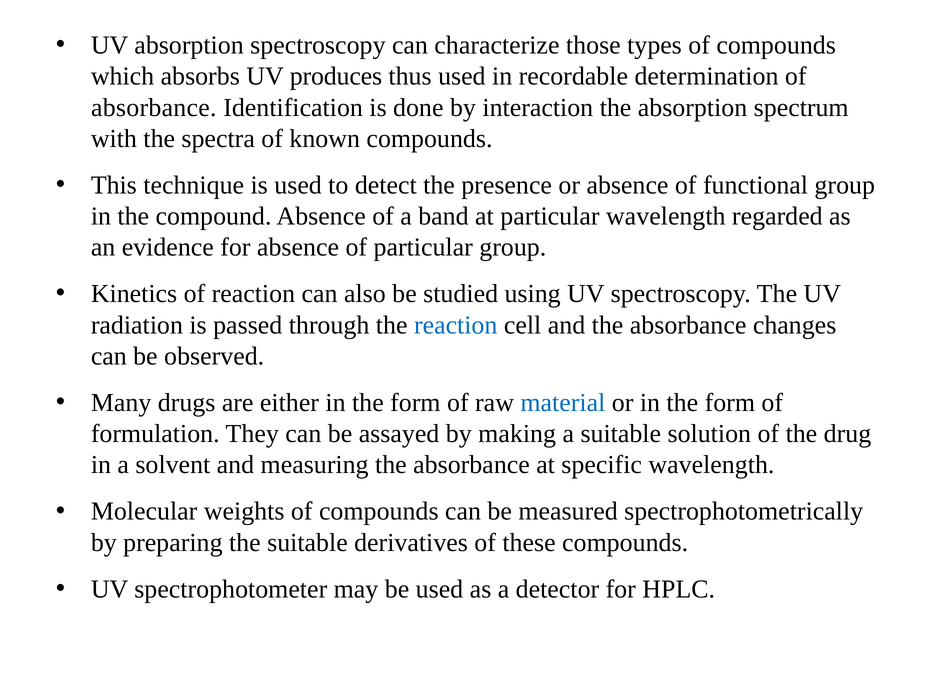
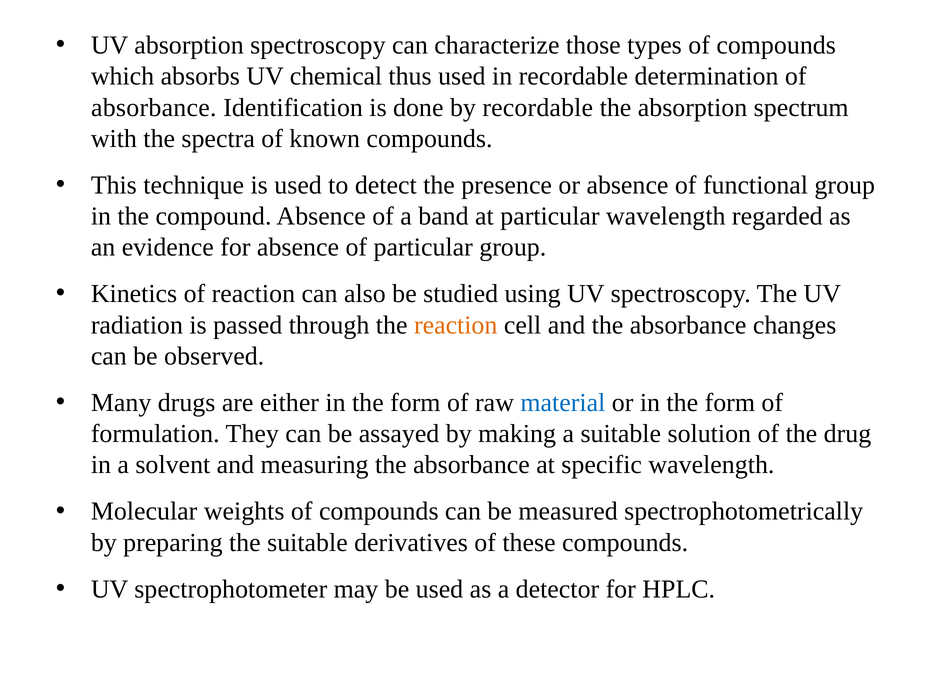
produces: produces -> chemical (336, 76)
by interaction: interaction -> recordable (538, 107)
reaction colour: blue -> orange (456, 325)
